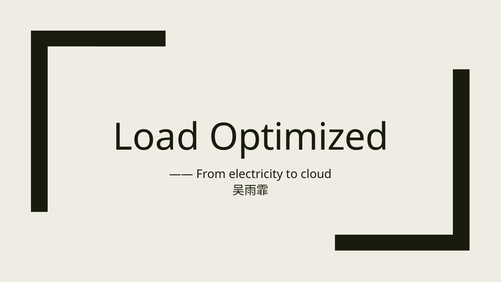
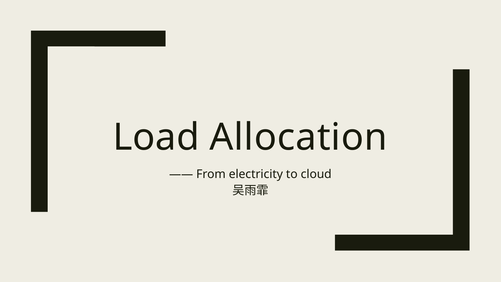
Optimized: Optimized -> Allocation (298, 137)
